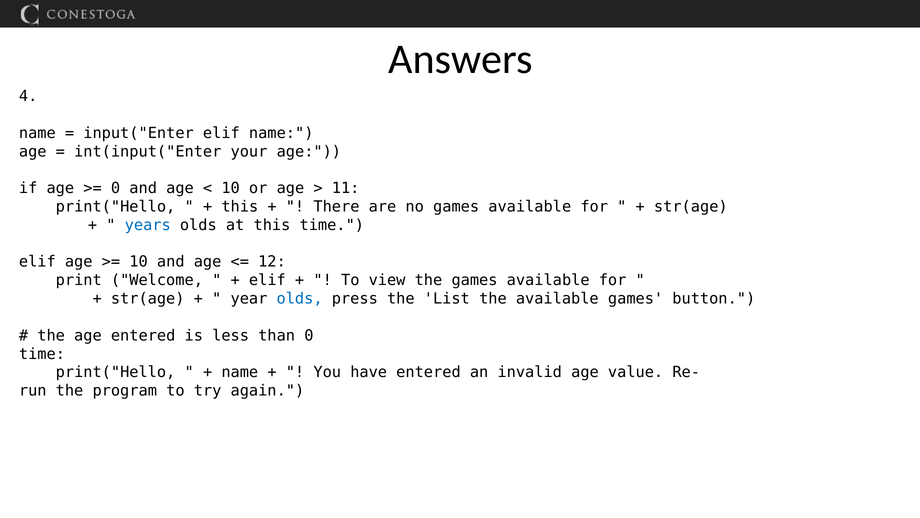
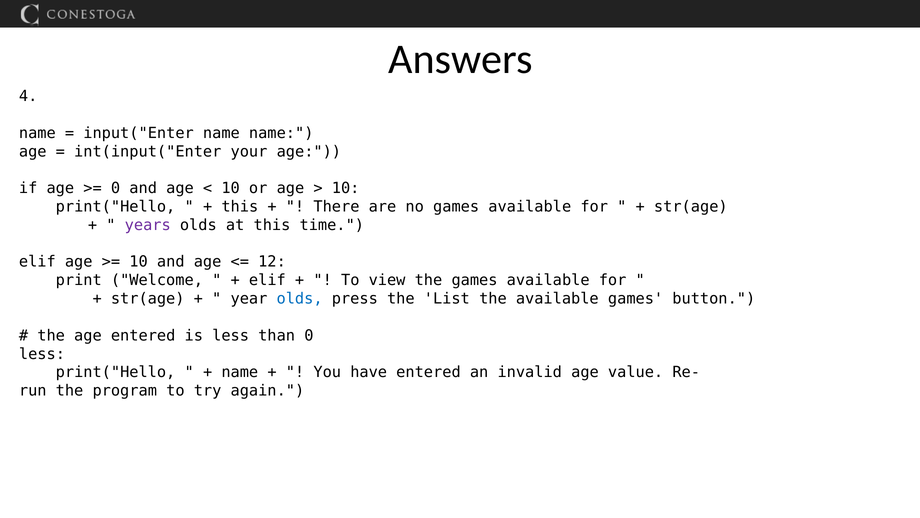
input("Enter elif: elif -> name (221, 133)
11: 11 -> 10 (346, 188)
years colour: blue -> purple (148, 225)
time: time -> less (42, 354)
